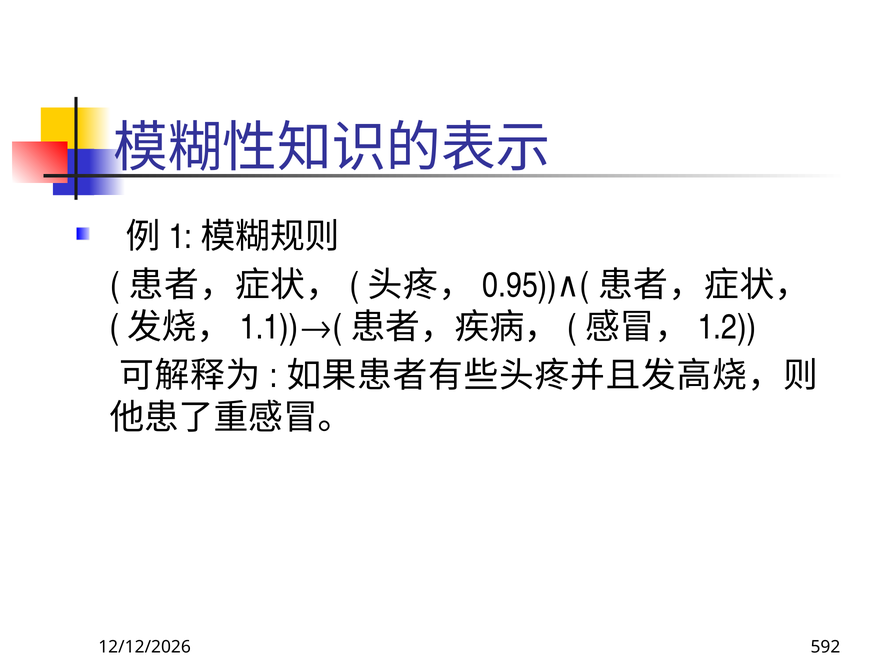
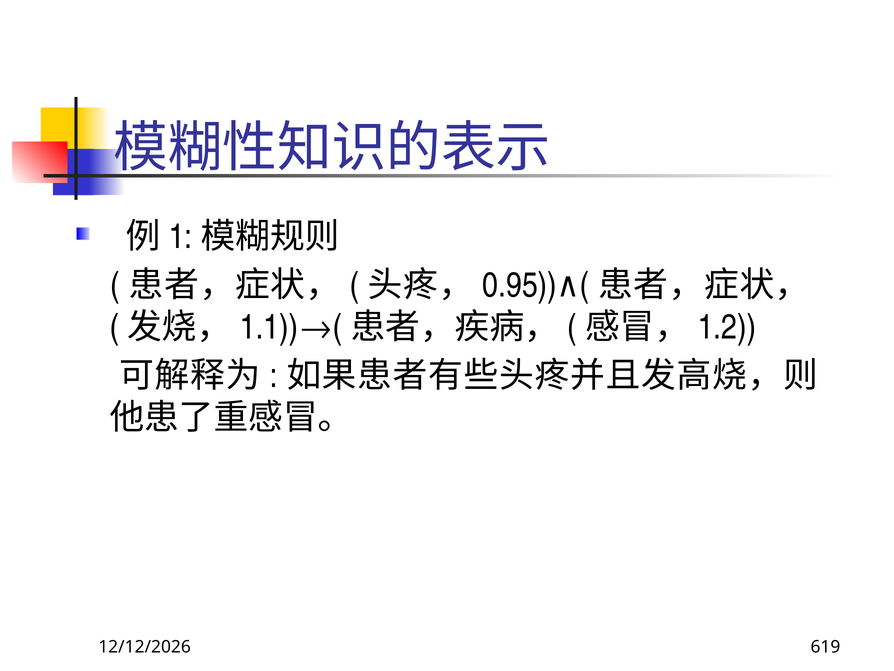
592: 592 -> 619 (825, 646)
